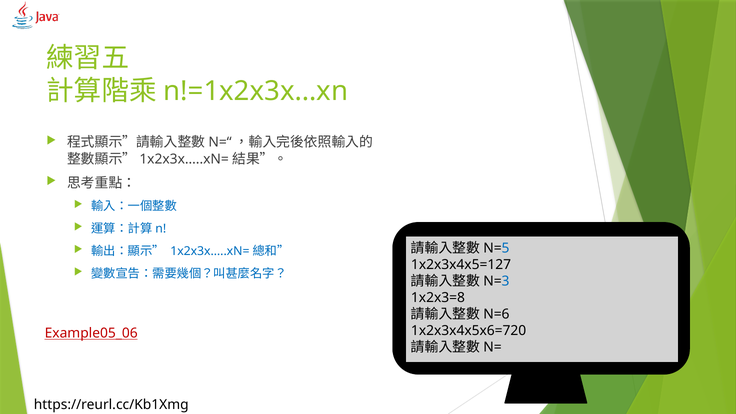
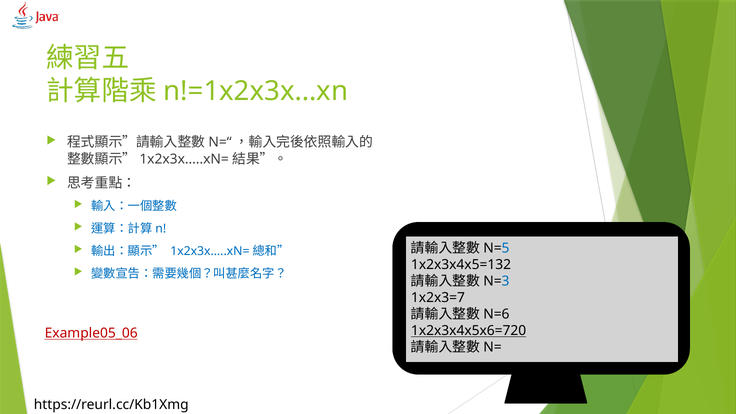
1x2x3x4x5=127: 1x2x3x4x5=127 -> 1x2x3x4x5=132 (461, 265)
1x2x3=8: 1x2x3=8 -> 1x2x3=7 (438, 298)
1x2x3x4x5x6=720 underline: none -> present (469, 331)
